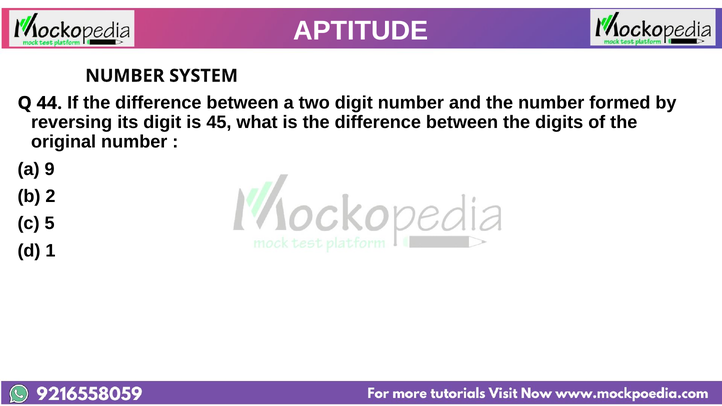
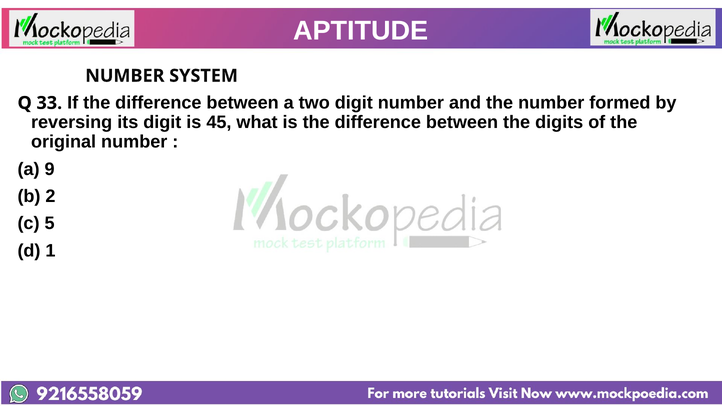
44: 44 -> 33 (49, 103)
